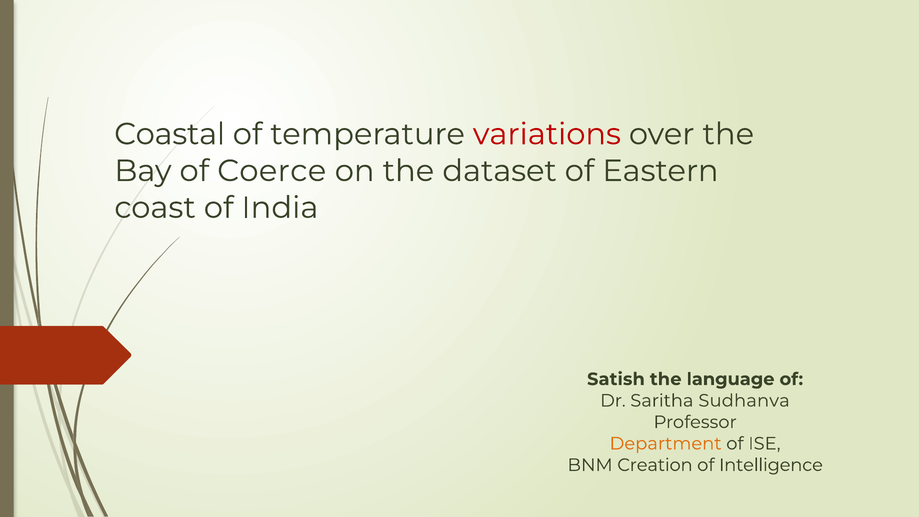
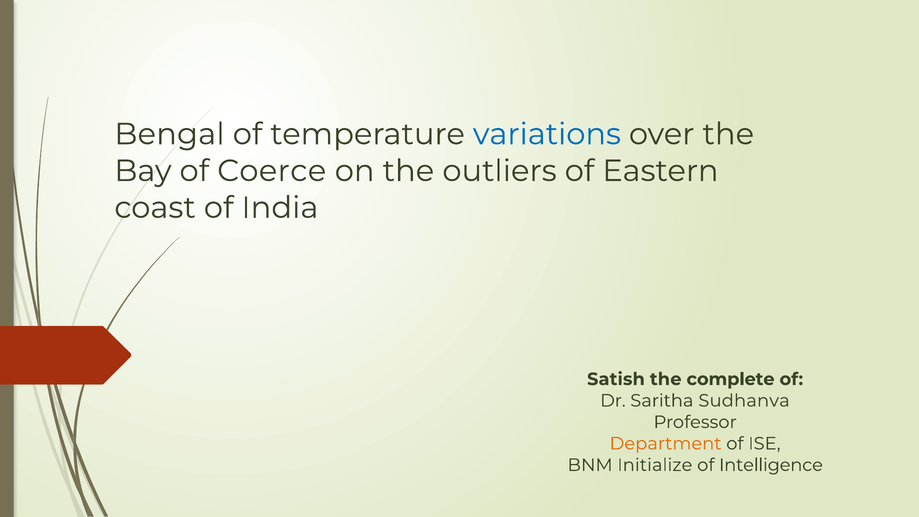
Coastal: Coastal -> Bengal (169, 134)
variations colour: red -> blue (547, 134)
dataset: dataset -> outliers (500, 171)
language: language -> complete (731, 379)
Creation: Creation -> Initialize (655, 465)
